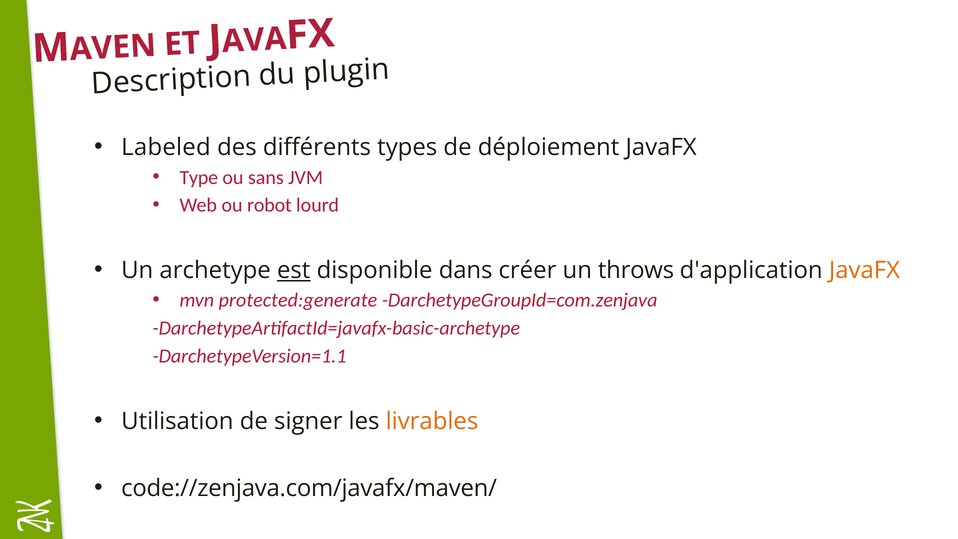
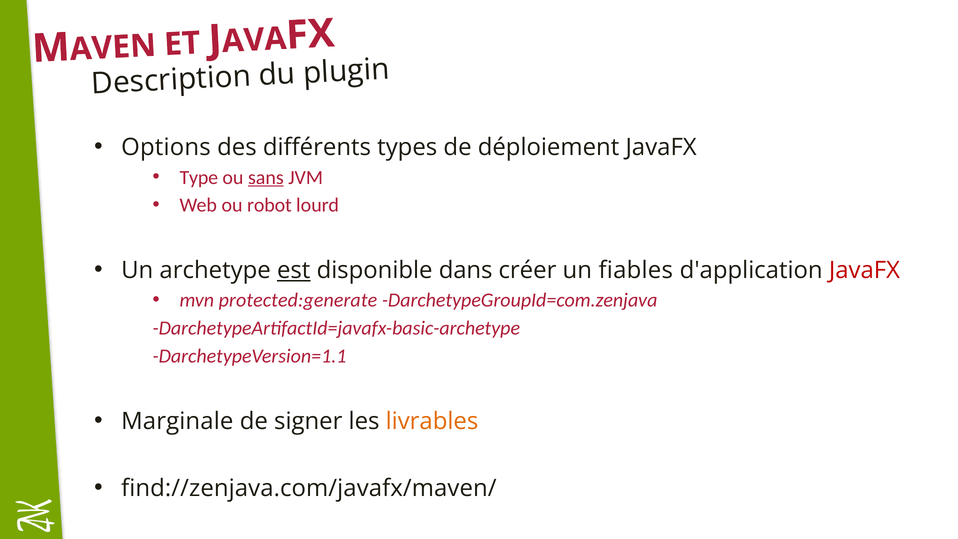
Labeled: Labeled -> Options (166, 147)
sans underline: none -> present (266, 177)
throws: throws -> fiables (636, 270)
JavaFX colour: orange -> red (864, 270)
Utilisation: Utilisation -> Marginale (177, 421)
code://zenjava.com/javafx/maven/: code://zenjava.com/javafx/maven/ -> find://zenjava.com/javafx/maven/ (309, 488)
